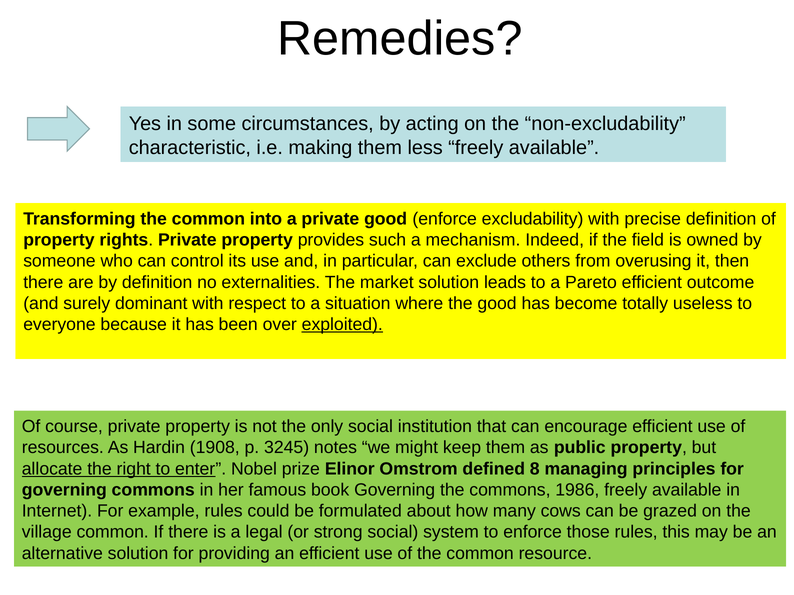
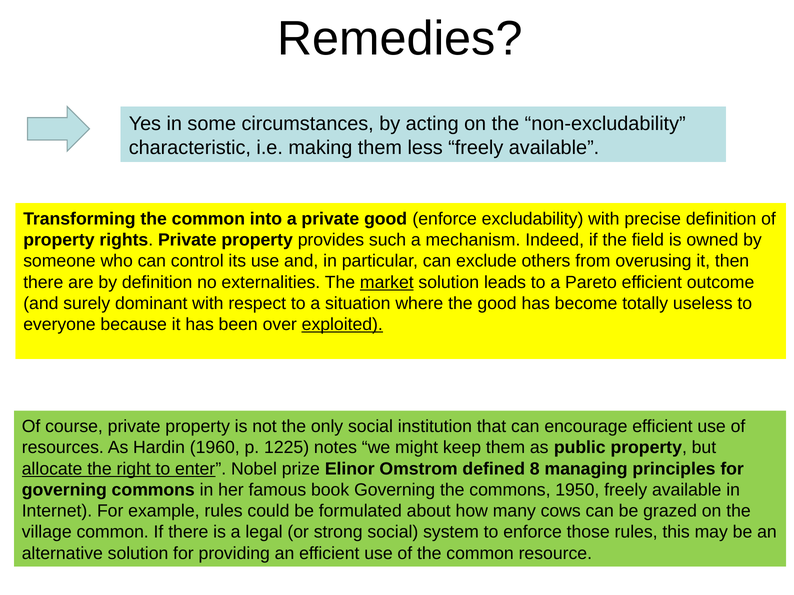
market underline: none -> present (387, 282)
1908: 1908 -> 1960 (215, 448)
3245: 3245 -> 1225 (287, 448)
1986: 1986 -> 1950 (577, 490)
